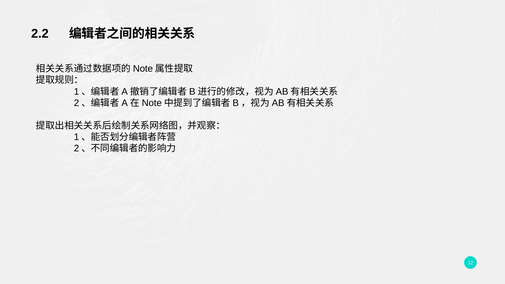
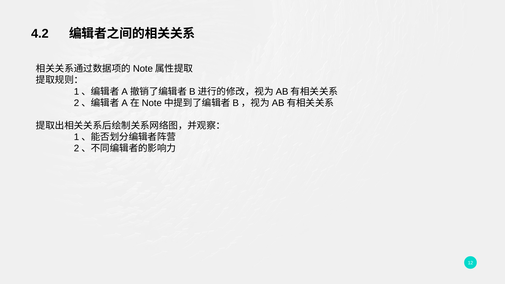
2.2: 2.2 -> 4.2 (40, 34)
